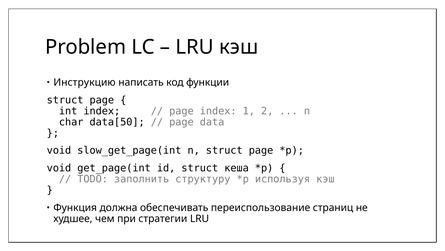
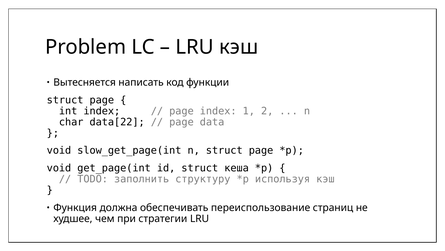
Инструкцию: Инструкцию -> Вытесняется (85, 82)
data[50: data[50 -> data[22 (117, 122)
